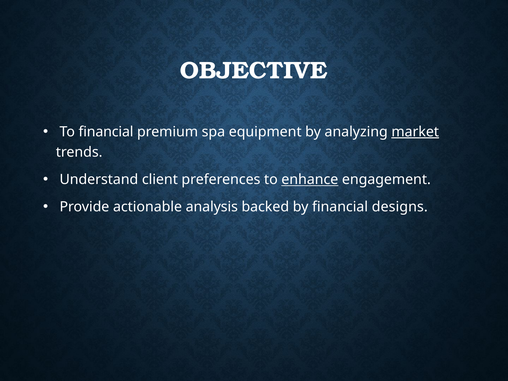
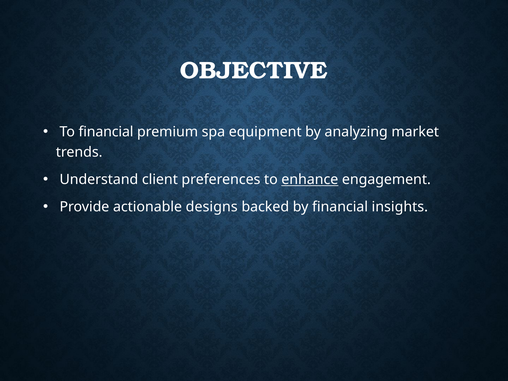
market underline: present -> none (415, 132)
analysis: analysis -> designs (212, 207)
designs: designs -> insights (400, 207)
